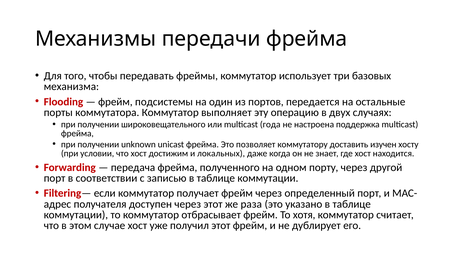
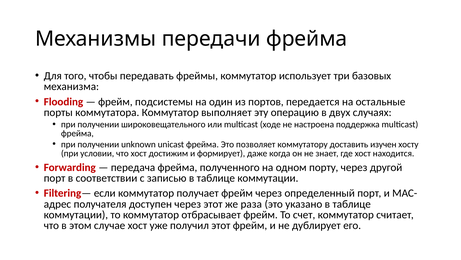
года: года -> ходе (270, 124)
локальных: локальных -> формирует (221, 153)
хотя: хотя -> счет (304, 214)
